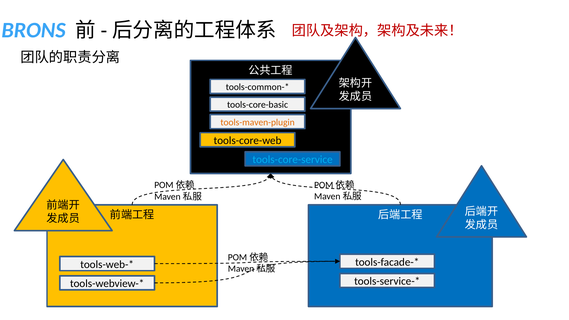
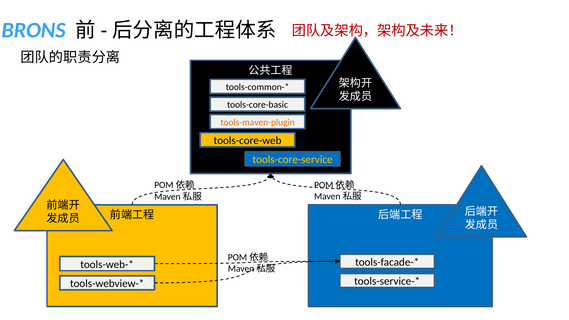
tools-core-service colour: light blue -> yellow (293, 160)
